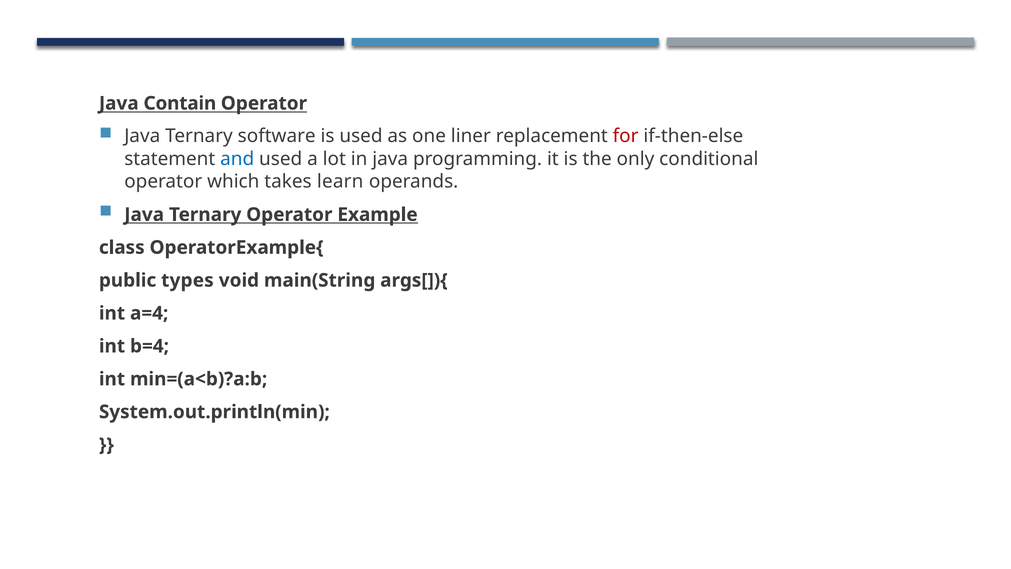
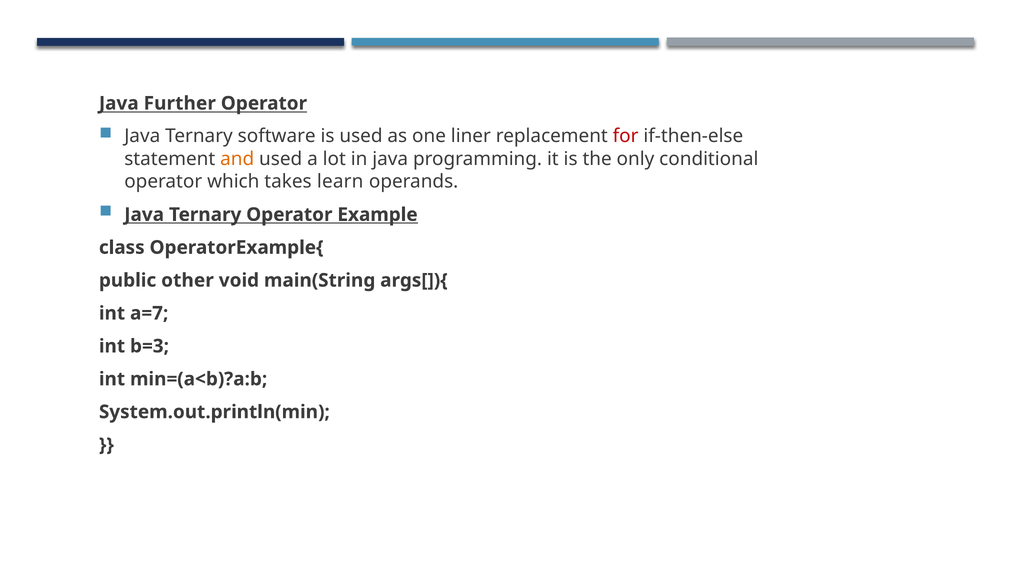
Contain: Contain -> Further (180, 103)
and colour: blue -> orange (237, 159)
types: types -> other (187, 280)
a=4: a=4 -> a=7 (149, 313)
b=4: b=4 -> b=3 (149, 346)
